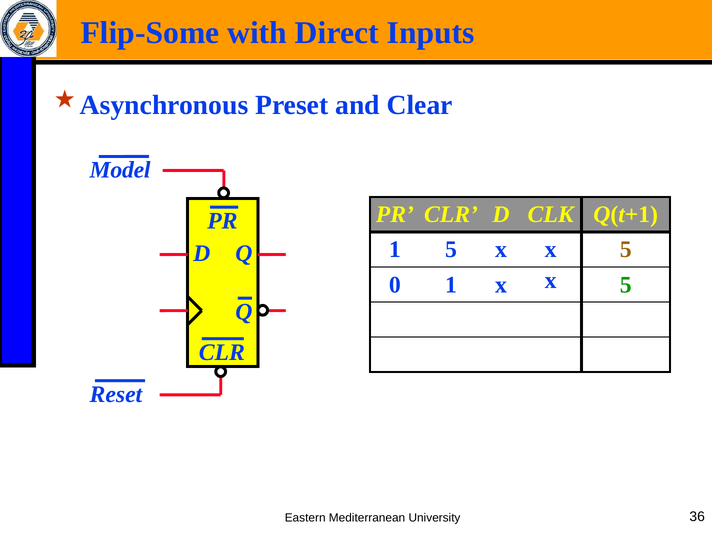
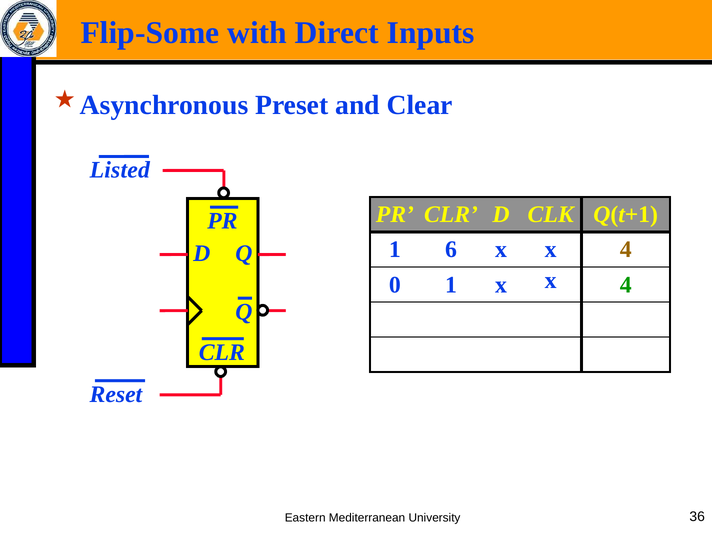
Model: Model -> Listed (120, 170)
1 5: 5 -> 6 (451, 250)
5: 5 -> 4 (626, 250)
1 x x 5: 5 -> 4 (626, 285)
